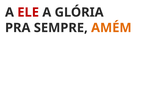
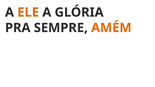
ELE colour: red -> orange (28, 12)
